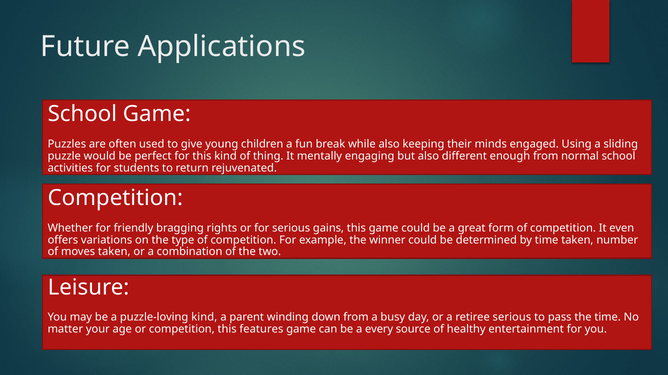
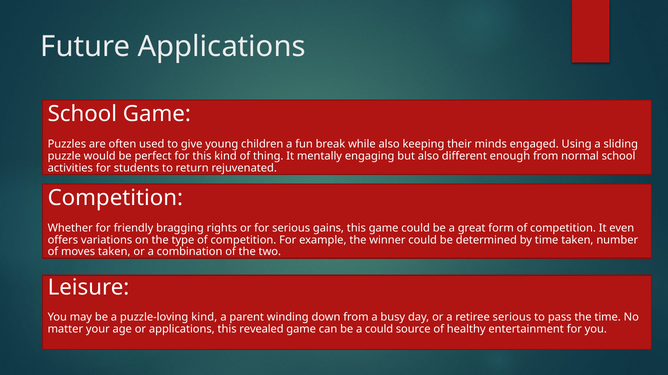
or competition: competition -> applications (182, 330)
features: features -> revealed (261, 330)
a every: every -> could (379, 330)
